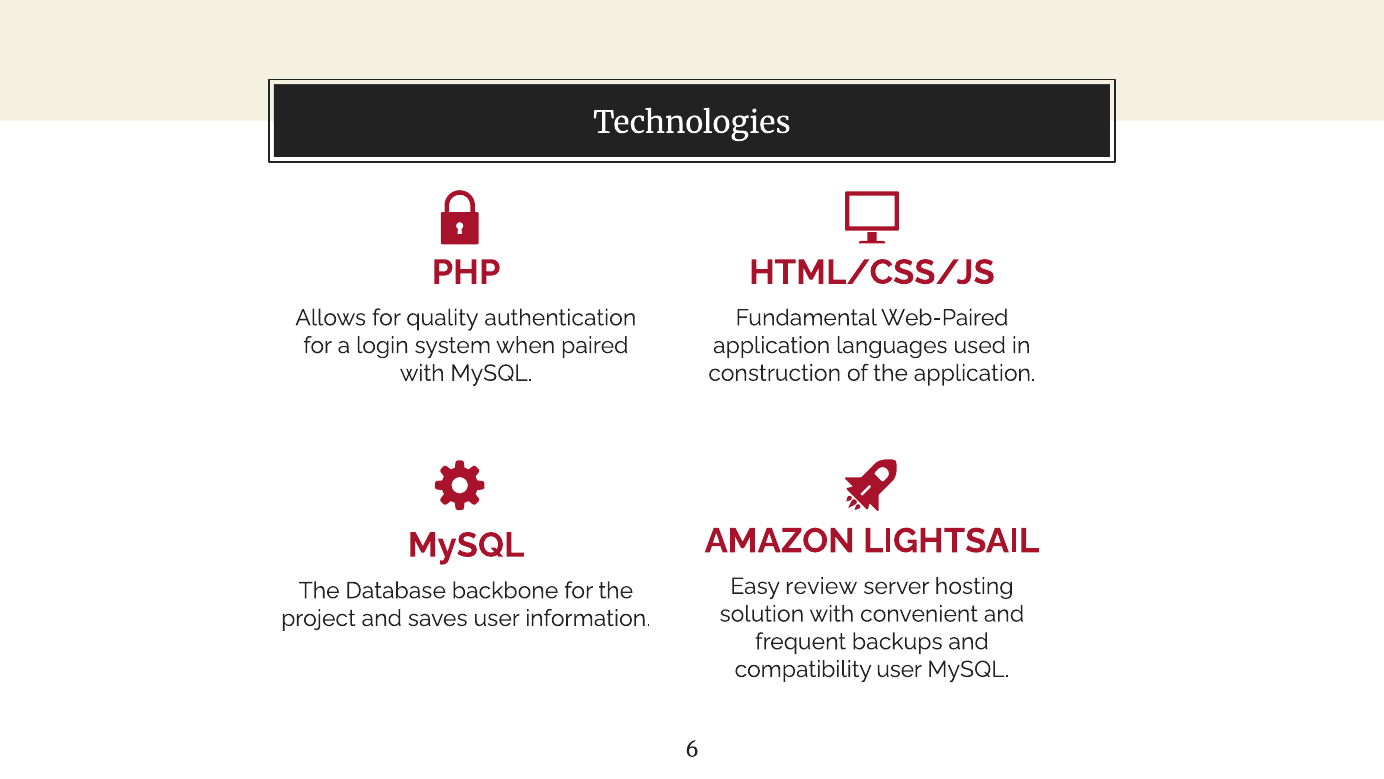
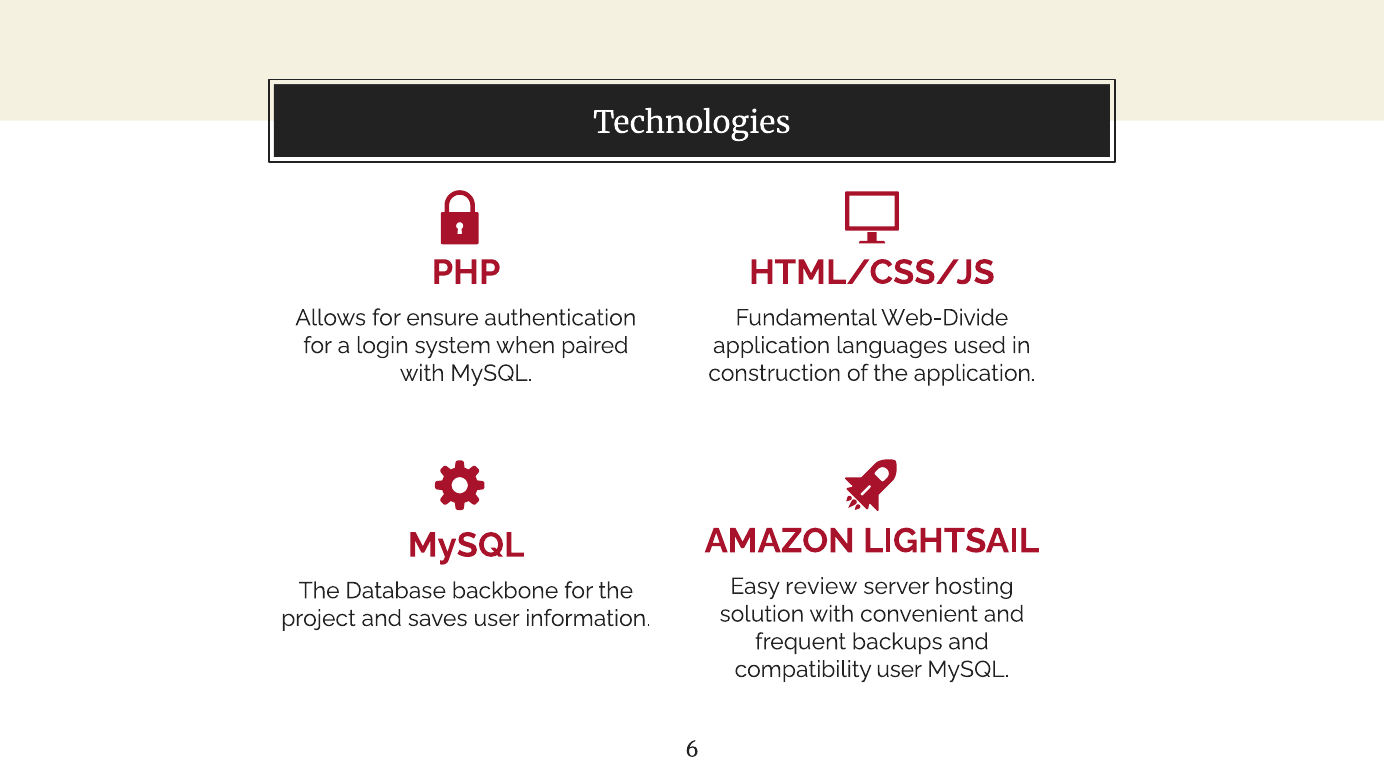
quality: quality -> ensure (442, 318)
Web-Paired: Web-Paired -> Web-Divide (945, 318)
